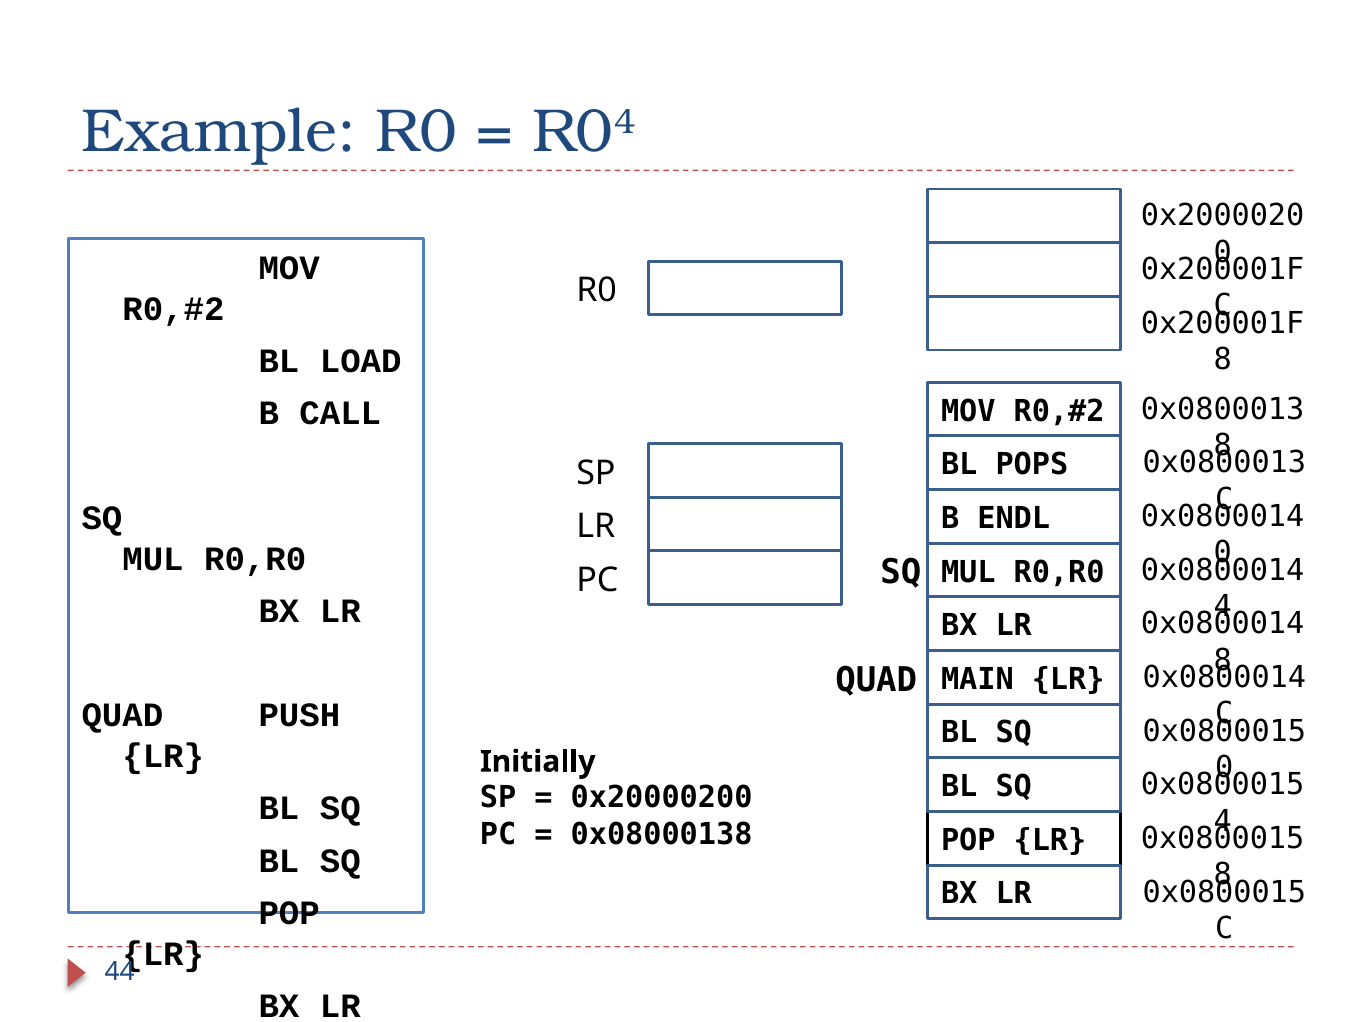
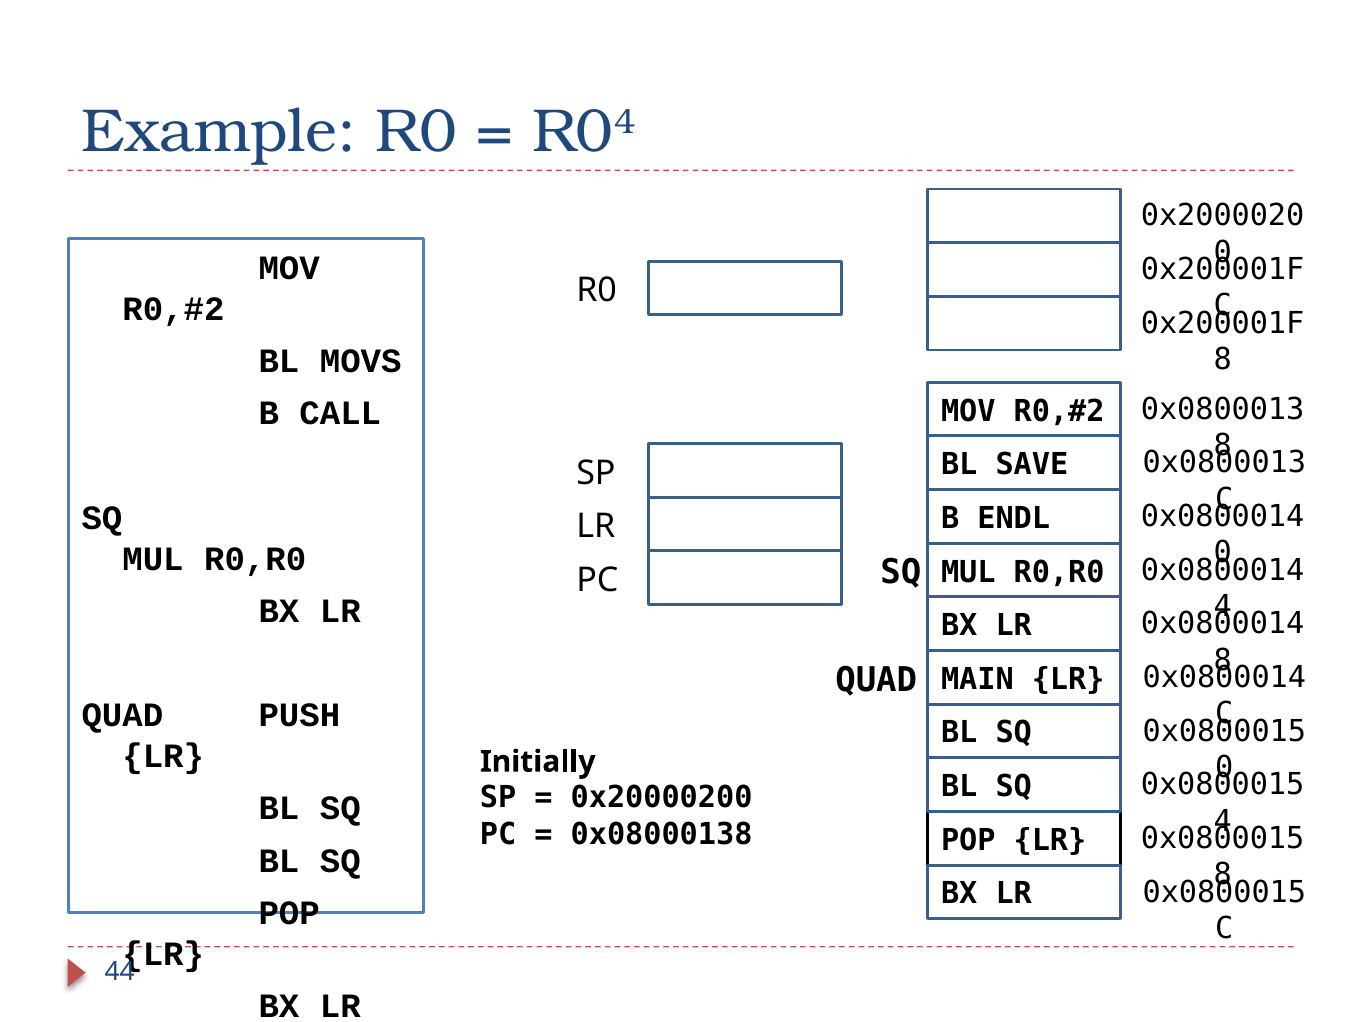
LOAD: LOAD -> MOVS (361, 361)
POPS: POPS -> SAVE (1032, 465)
